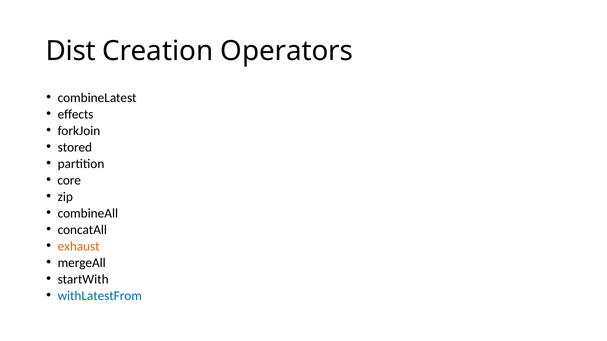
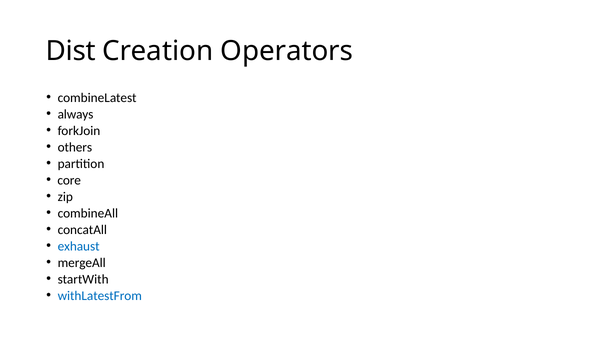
effects: effects -> always (76, 114)
stored: stored -> others (75, 148)
exhaust colour: orange -> blue (79, 247)
